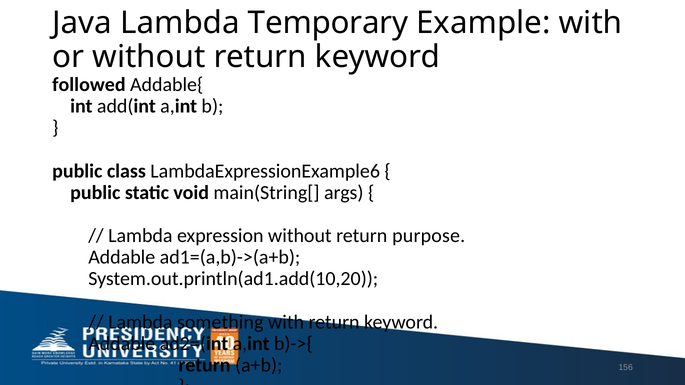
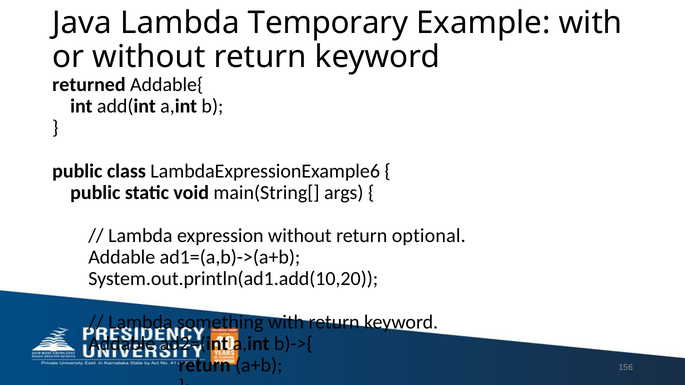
followed: followed -> returned (89, 85)
purpose: purpose -> optional (429, 236)
